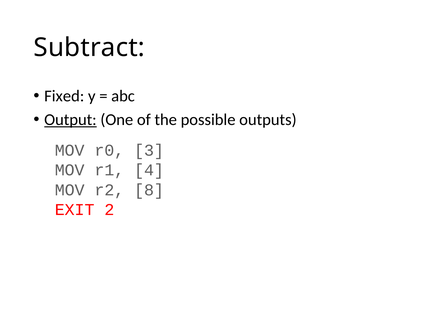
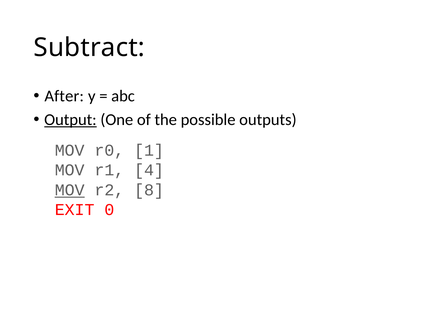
Fixed: Fixed -> After (64, 96)
3: 3 -> 1 (149, 150)
MOV underline: none -> present (70, 190)
2: 2 -> 0 (109, 210)
